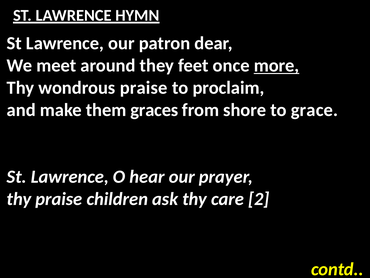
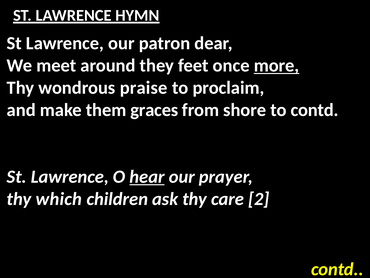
to grace: grace -> contd (315, 110)
hear underline: none -> present (147, 176)
thy praise: praise -> which (59, 199)
